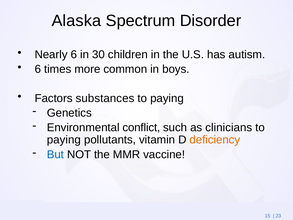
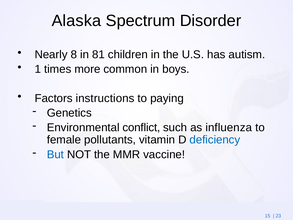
Nearly 6: 6 -> 8 (74, 54)
30: 30 -> 81 (98, 54)
6: 6 -> 1 (38, 69)
substances: substances -> instructions (105, 98)
clinicians: clinicians -> influenza (229, 127)
paying: paying -> female (64, 140)
deficiency colour: orange -> blue (215, 140)
